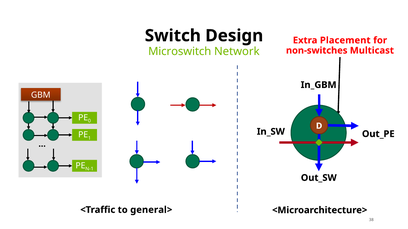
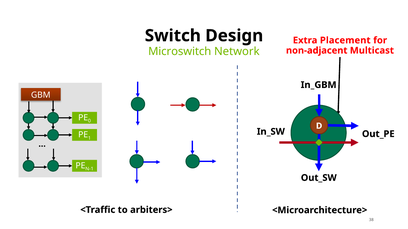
non-switches: non-switches -> non-adjacent (317, 51)
general>: general> -> arbiters> (151, 210)
